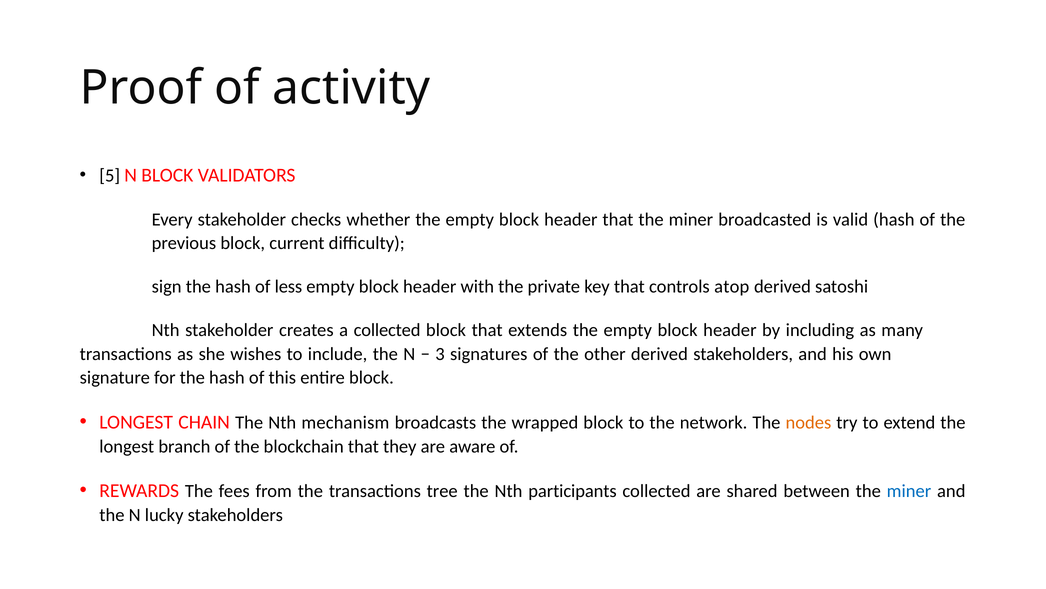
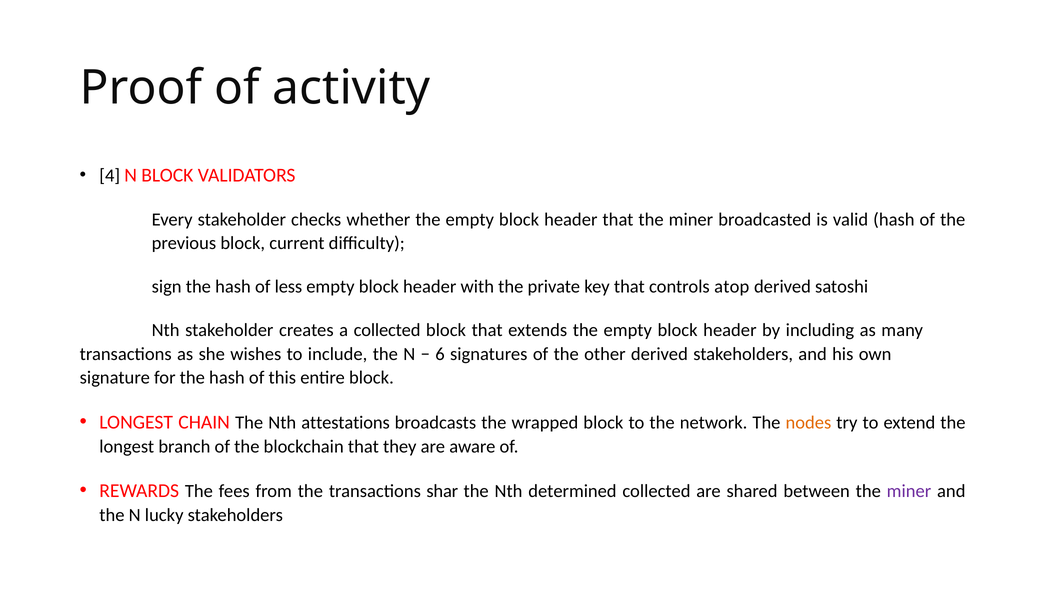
5: 5 -> 4 (110, 176)
3: 3 -> 6 (440, 354)
mechanism: mechanism -> attestations (346, 422)
tree: tree -> shar (442, 491)
participants: participants -> determined (572, 491)
miner colour: blue -> purple (909, 491)
